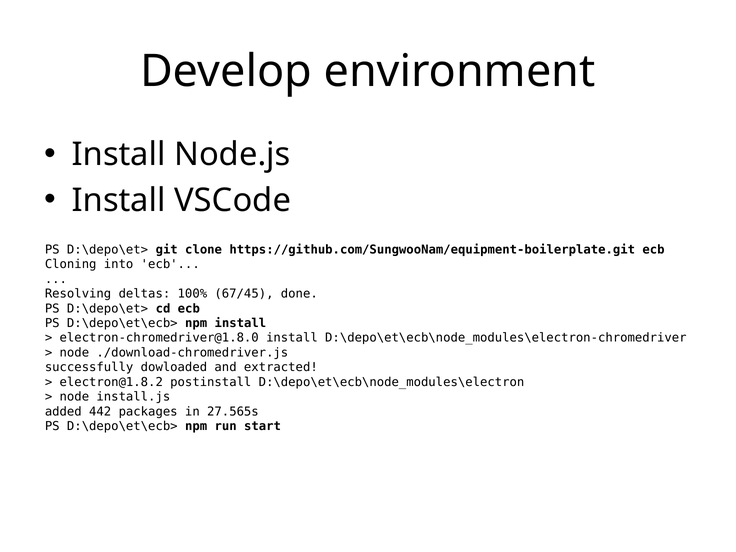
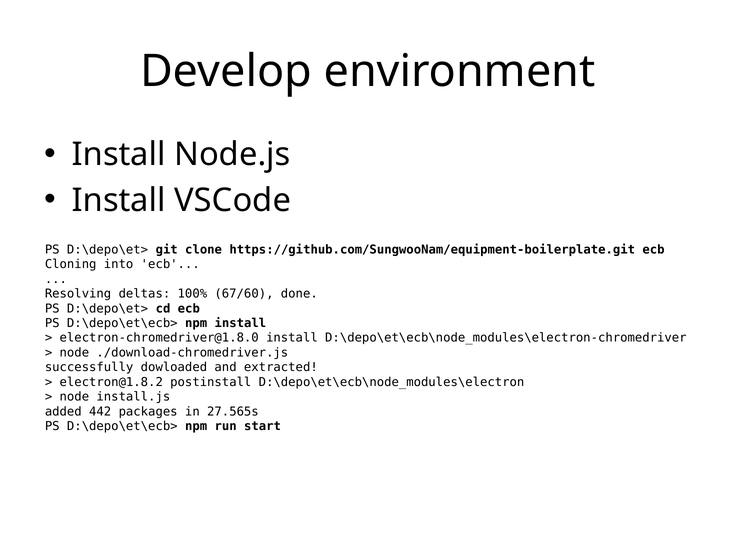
67/45: 67/45 -> 67/60 (244, 294)
